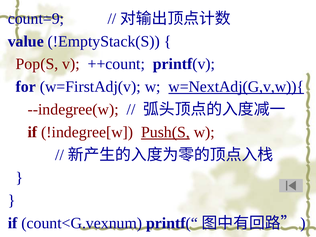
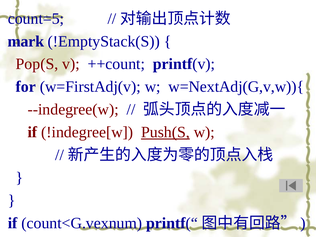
count=9: count=9 -> count=5 (36, 19)
value: value -> mark (26, 41)
w=NextAdj(G,v,w)){ underline: present -> none (236, 87)
